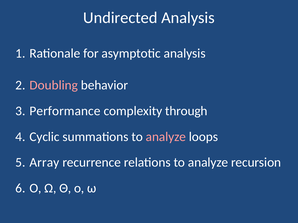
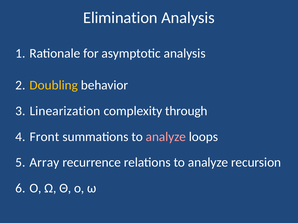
Undirected: Undirected -> Elimination (120, 18)
Doubling colour: pink -> yellow (54, 85)
Performance: Performance -> Linearization (65, 111)
Cyclic: Cyclic -> Front (44, 137)
